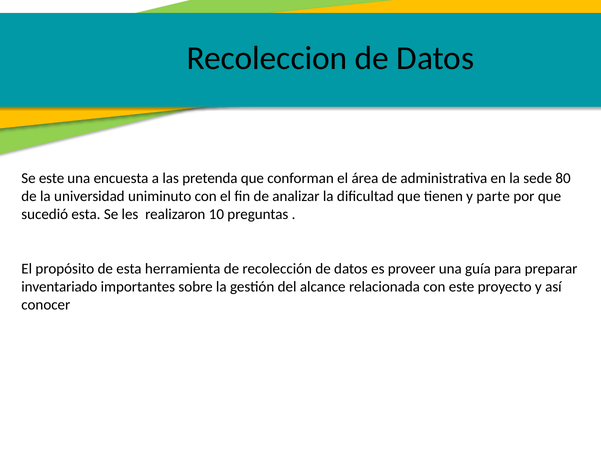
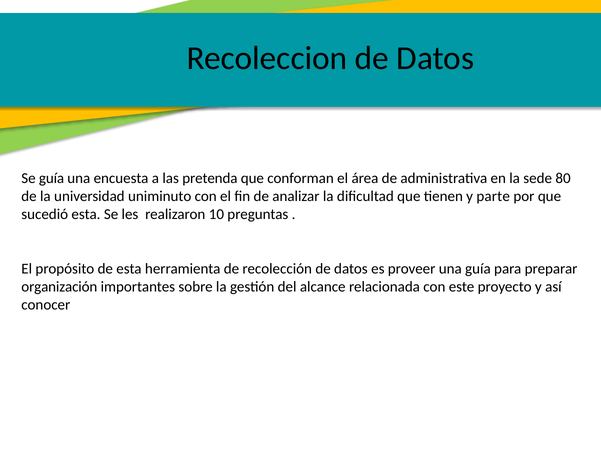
Se este: este -> guía (52, 178)
inventariado: inventariado -> organización (59, 286)
